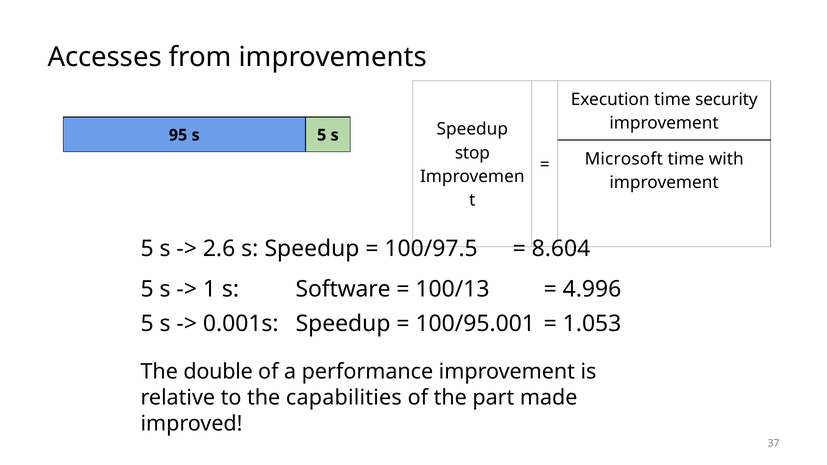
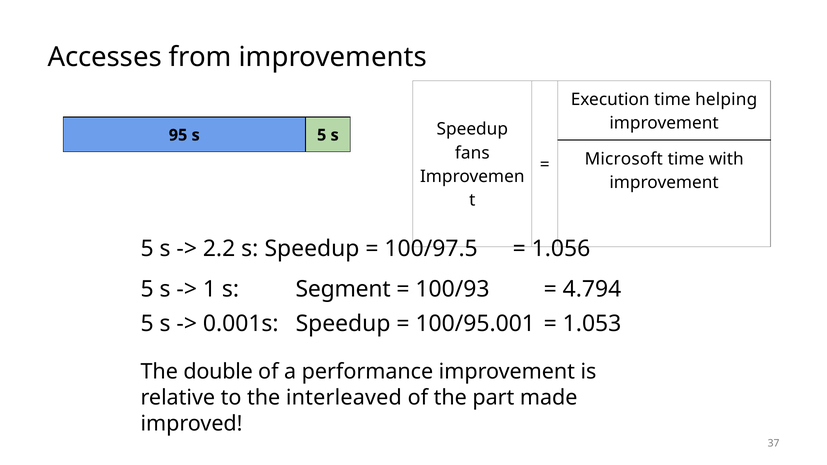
security: security -> helping (726, 100)
stop: stop -> fans (472, 153)
2.6: 2.6 -> 2.2 (219, 249)
8.604: 8.604 -> 1.056 (561, 249)
Software: Software -> Segment (343, 289)
100/13: 100/13 -> 100/93 (453, 289)
4.996: 4.996 -> 4.794 (592, 289)
capabilities: capabilities -> interleaved (344, 398)
